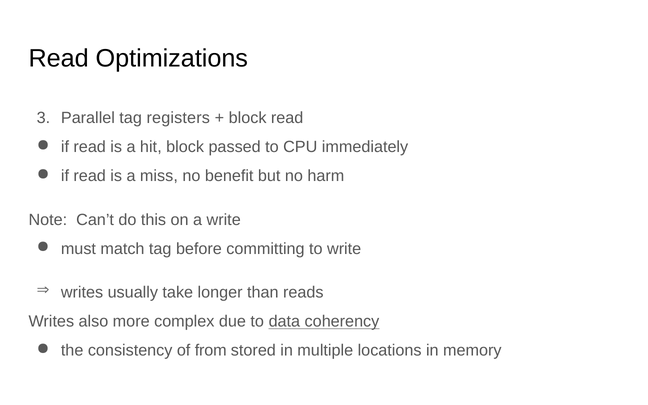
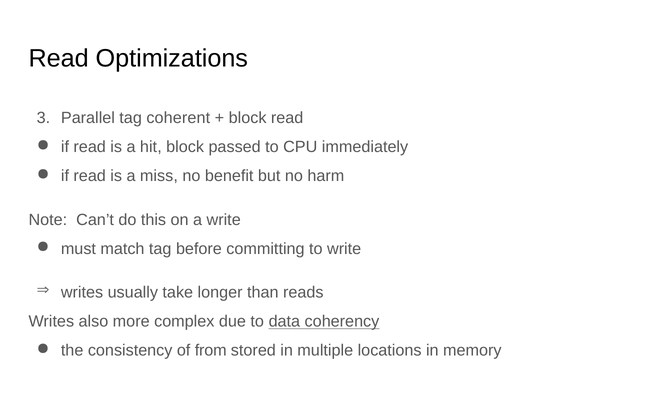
registers: registers -> coherent (178, 118)
